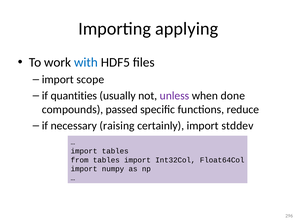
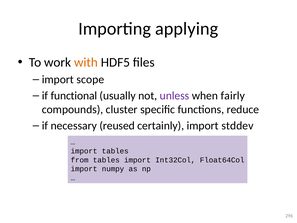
with colour: blue -> orange (86, 62)
quantities: quantities -> functional (74, 96)
done: done -> fairly (233, 96)
passed: passed -> cluster (122, 109)
raising: raising -> reused (117, 126)
